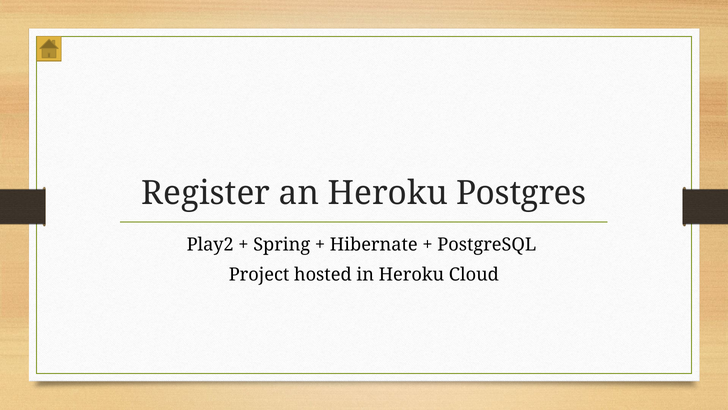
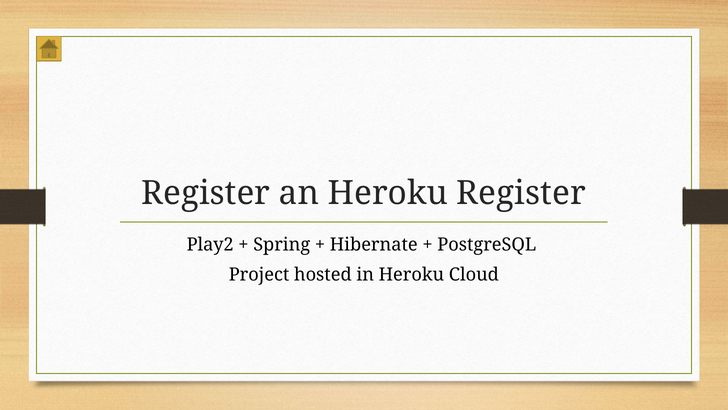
Heroku Postgres: Postgres -> Register (521, 193)
